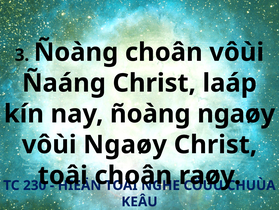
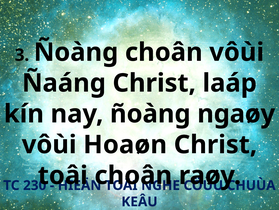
vôùi Ngaøy: Ngaøy -> Hoaøn (125, 144)
